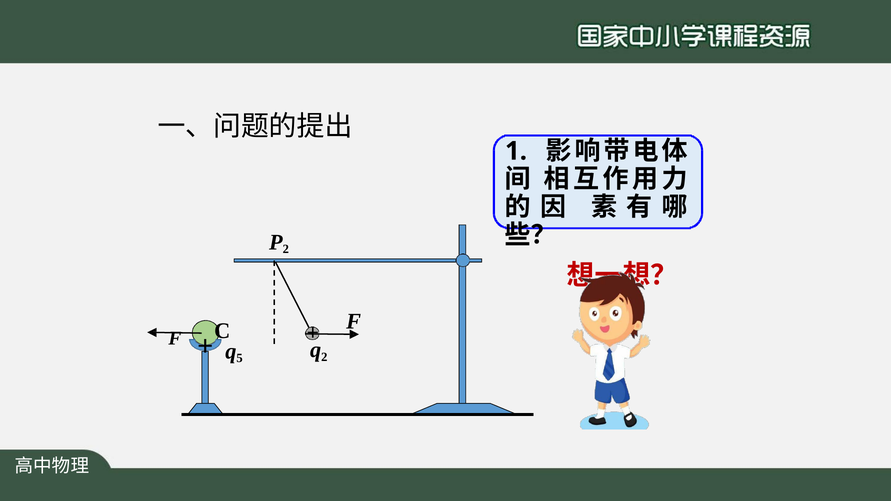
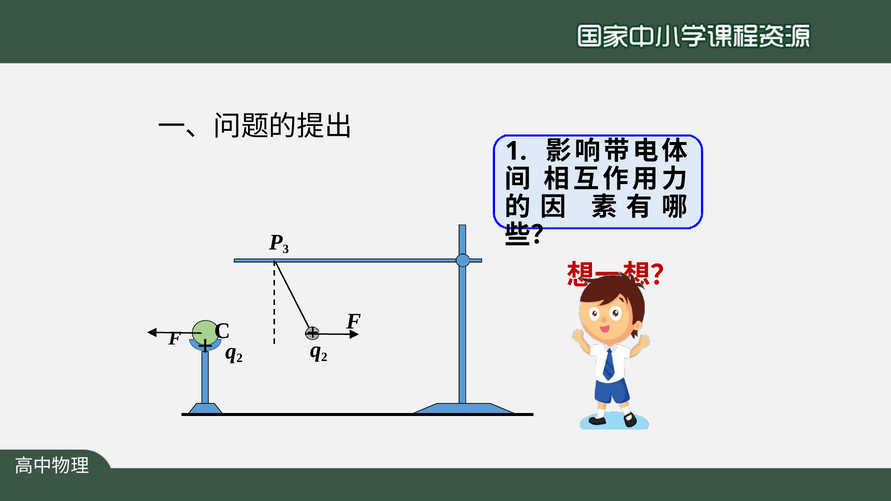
2: 2 -> 3 (286, 249)
5: 5 -> 2 (240, 358)
